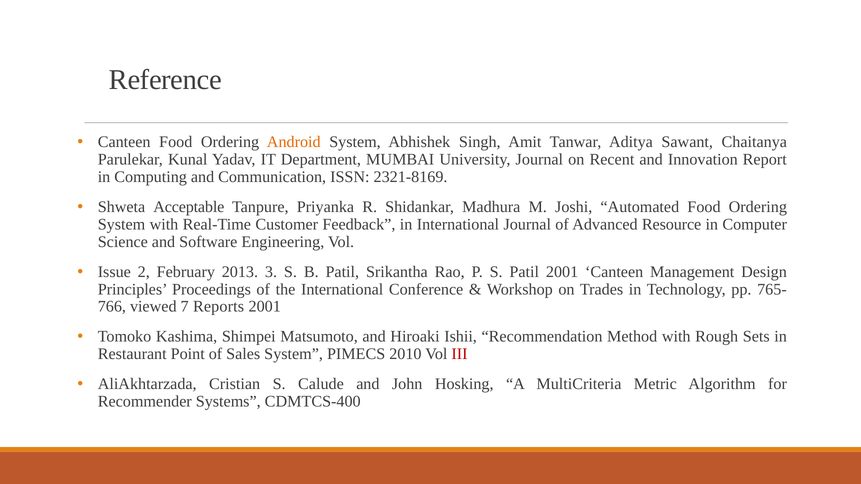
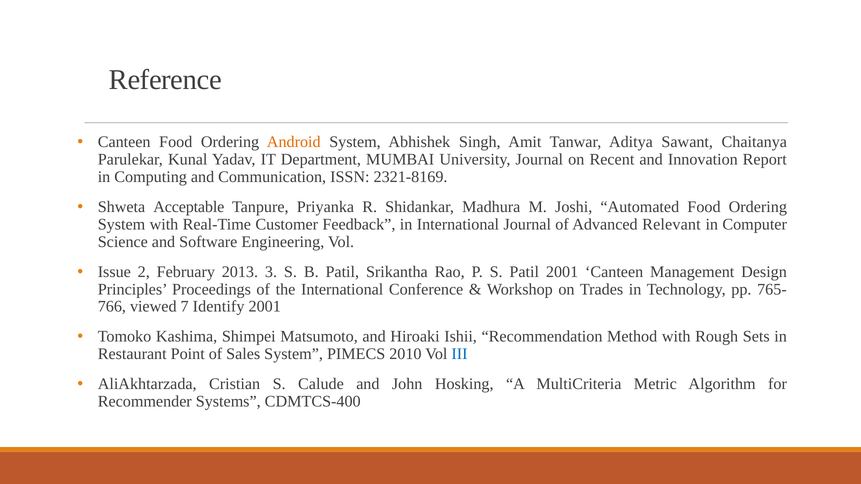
Resource: Resource -> Relevant (671, 225)
Reports: Reports -> Identify (219, 307)
III colour: red -> blue (460, 354)
